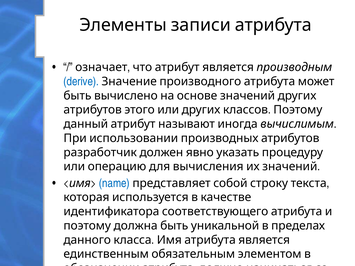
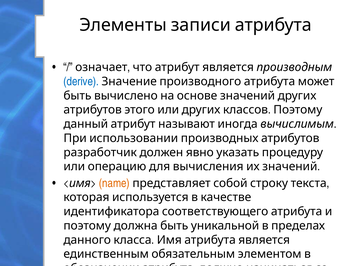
name colour: blue -> orange (114, 183)
